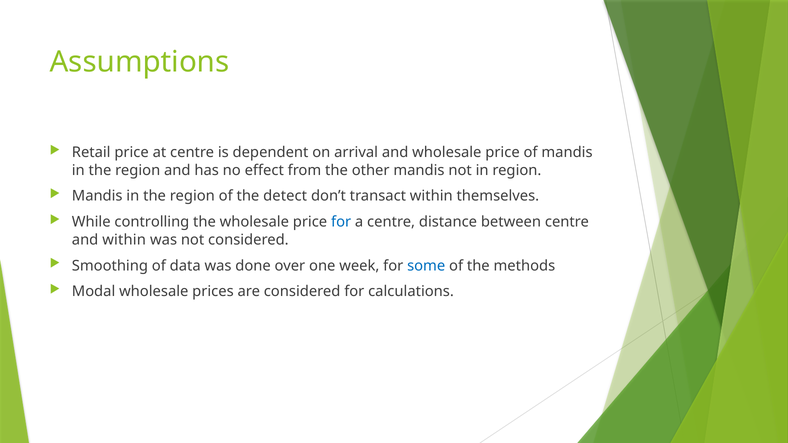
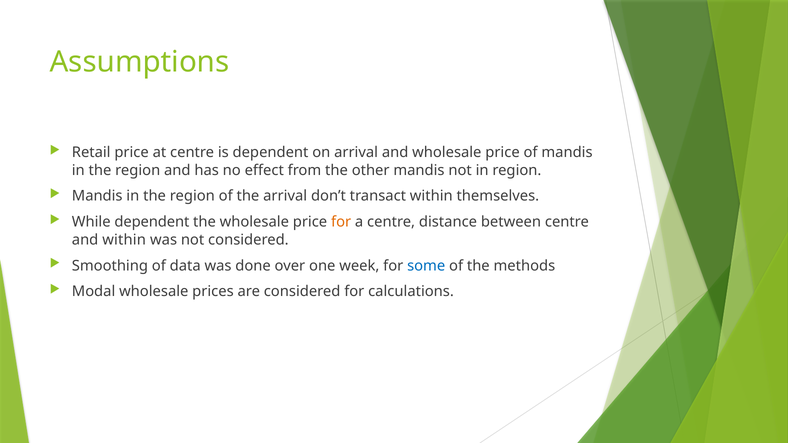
the detect: detect -> arrival (285, 196)
While controlling: controlling -> dependent (152, 222)
for colour: blue -> orange (341, 222)
